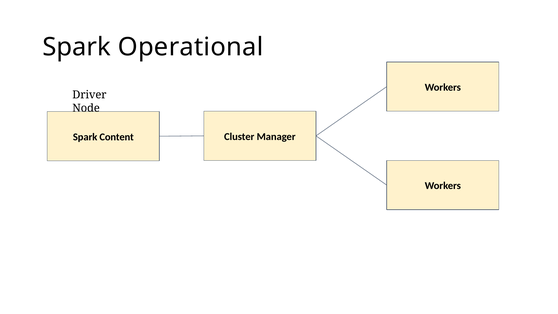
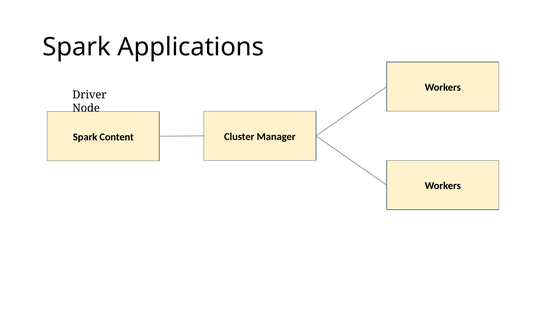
Operational: Operational -> Applications (191, 47)
